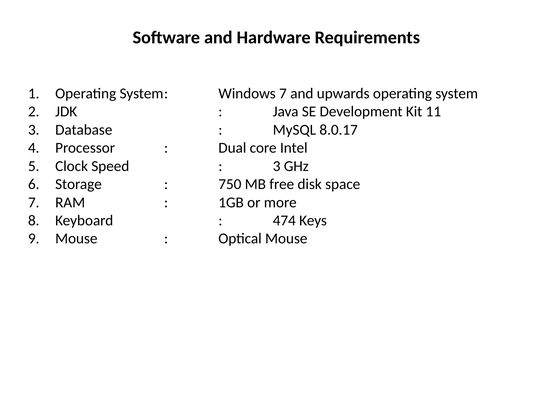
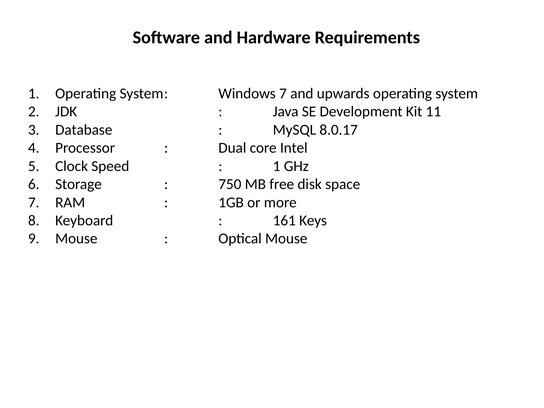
3: 3 -> 1 (277, 166)
474: 474 -> 161 (284, 220)
